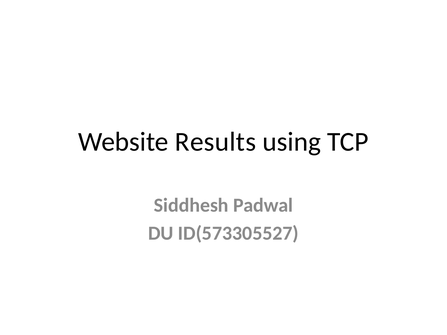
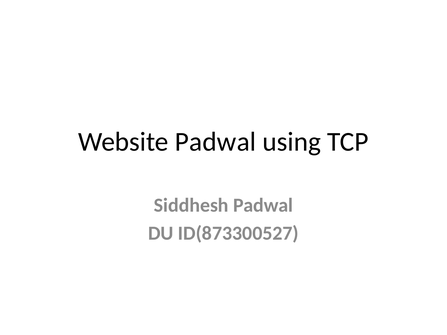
Website Results: Results -> Padwal (216, 142)
ID(573305527: ID(573305527 -> ID(873300527 (238, 233)
